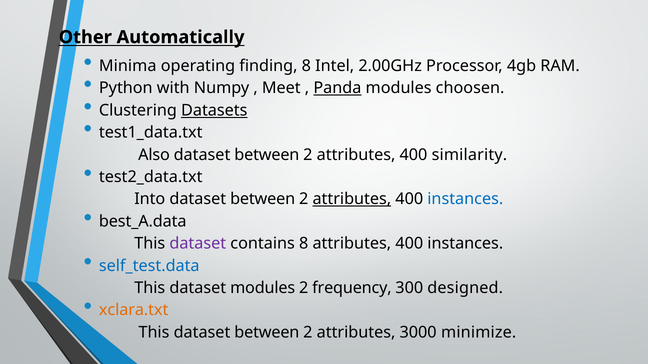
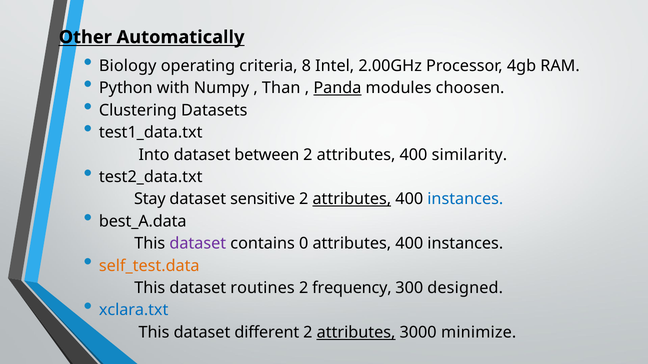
Minima: Minima -> Biology (128, 66)
finding: finding -> criteria (268, 66)
Meet: Meet -> Than (281, 88)
Datasets underline: present -> none (214, 110)
Also: Also -> Into (154, 155)
Into: Into -> Stay (150, 199)
between: between -> sensitive (263, 199)
contains 8: 8 -> 0 (304, 244)
self_test.data colour: blue -> orange (149, 266)
dataset modules: modules -> routines (263, 288)
xclara.txt colour: orange -> blue (134, 311)
This dataset between: between -> different (267, 333)
attributes underline: none -> present (356, 333)
